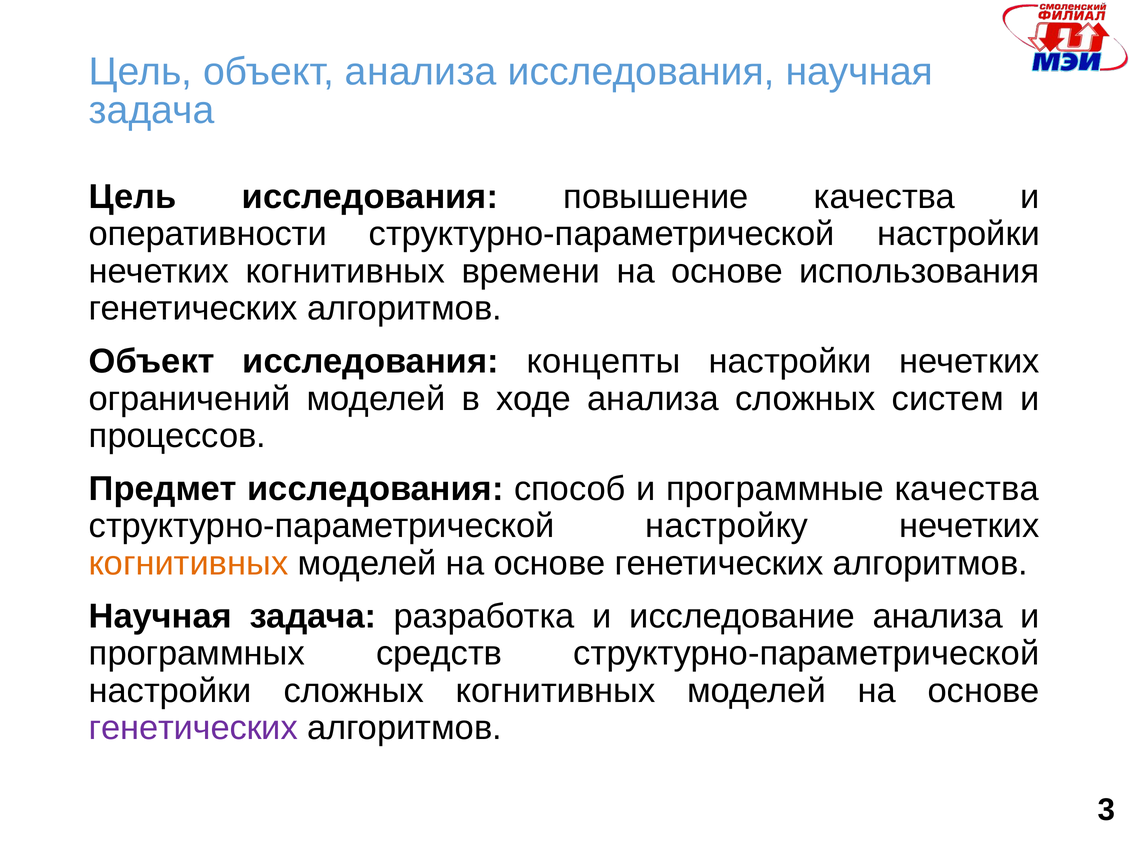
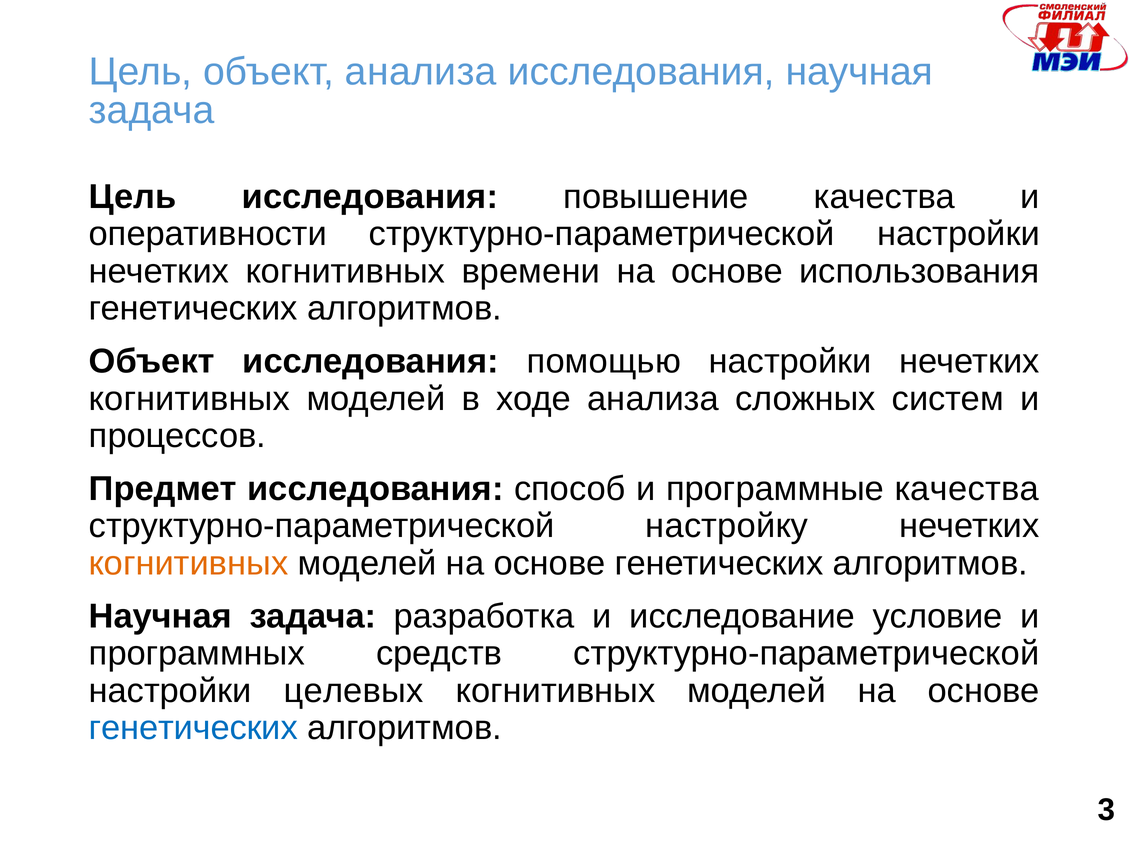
концепты: концепты -> помощью (604, 361)
ограничений: ограничений -> когнитивных (190, 399)
исследование анализа: анализа -> условие (938, 616)
настройки сложных: сложных -> целевых (354, 691)
генетических colour: purple -> blue (193, 728)
